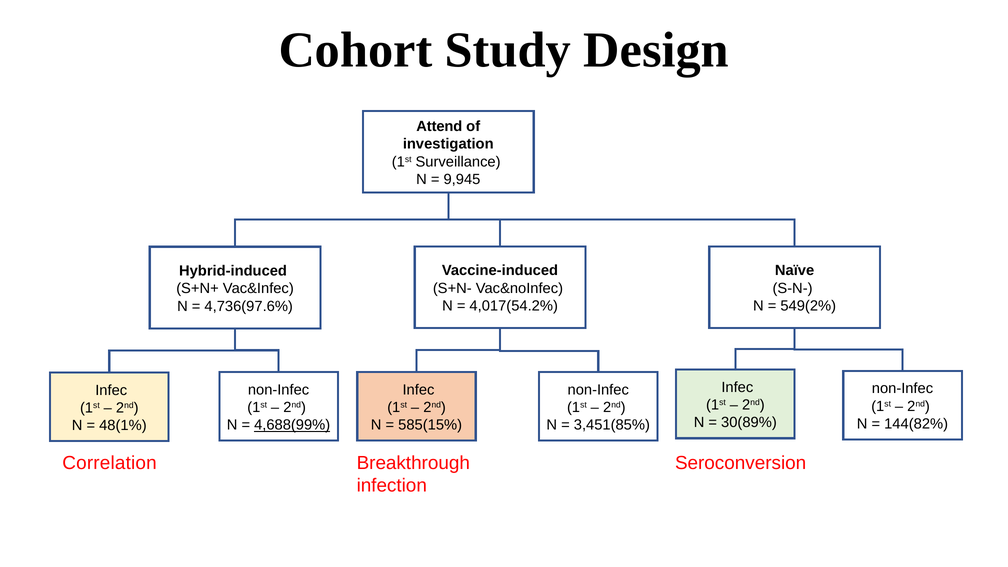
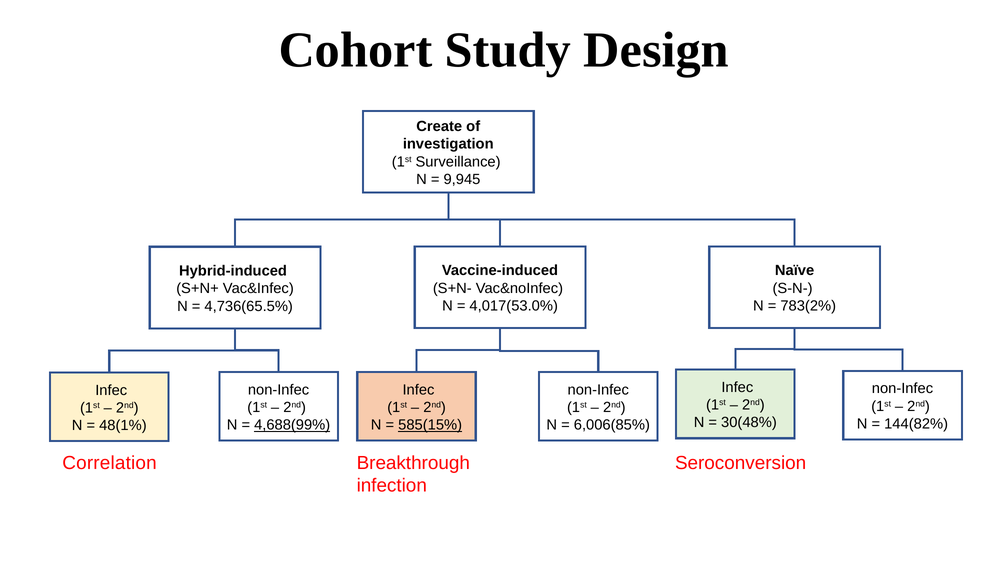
Attend: Attend -> Create (439, 126)
4,017(54.2%: 4,017(54.2% -> 4,017(53.0% (514, 306)
549(2%: 549(2% -> 783(2% (808, 306)
4,736(97.6%: 4,736(97.6% -> 4,736(65.5% (249, 306)
30(89%: 30(89% -> 30(48% (749, 423)
585(15% underline: none -> present (430, 425)
3,451(85%: 3,451(85% -> 6,006(85% (612, 425)
